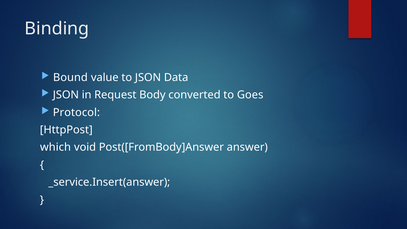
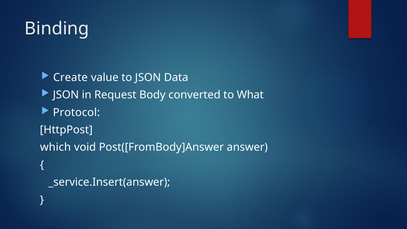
Bound: Bound -> Create (70, 77)
Goes: Goes -> What (250, 95)
